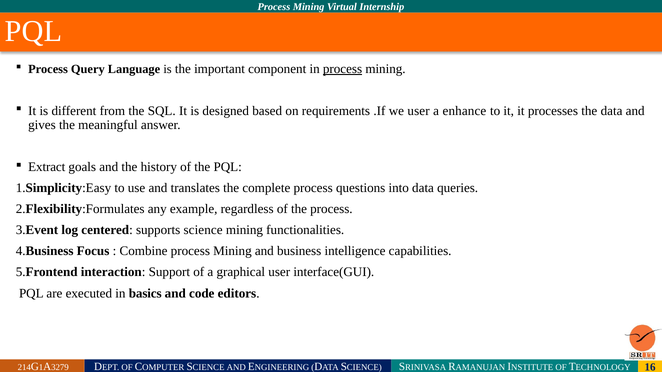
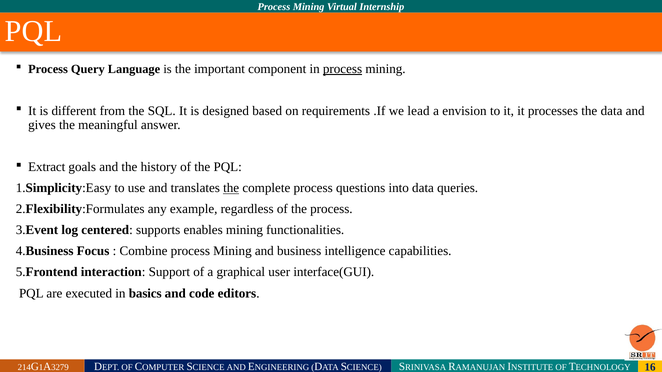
we user: user -> lead (419, 111)
enhance: enhance -> envision (465, 111)
the underline: none -> present (231, 188)
science: science -> enables (203, 230)
